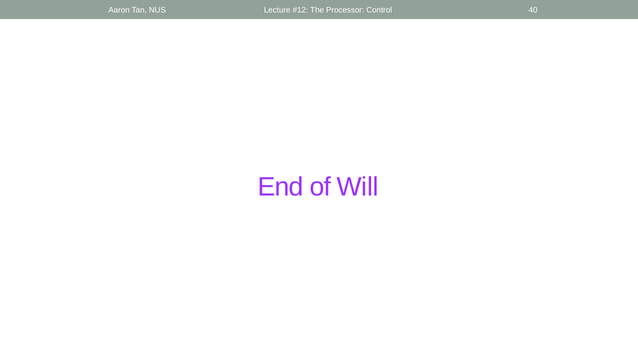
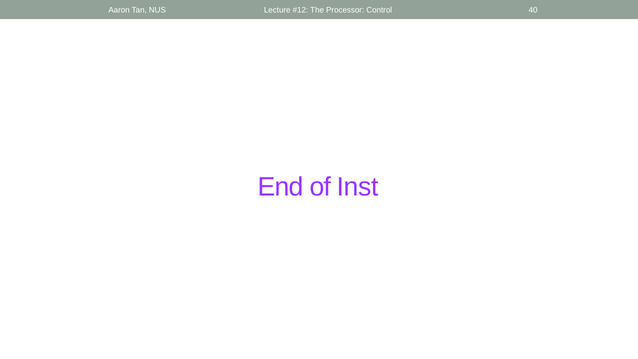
Will: Will -> Inst (358, 187)
